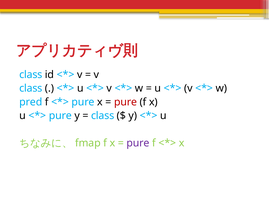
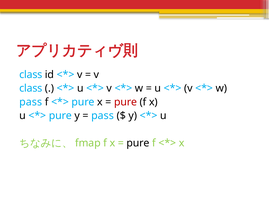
pred: pred -> pass (31, 102)
class: class -> pass (103, 116)
pure colour: purple -> black (138, 143)
